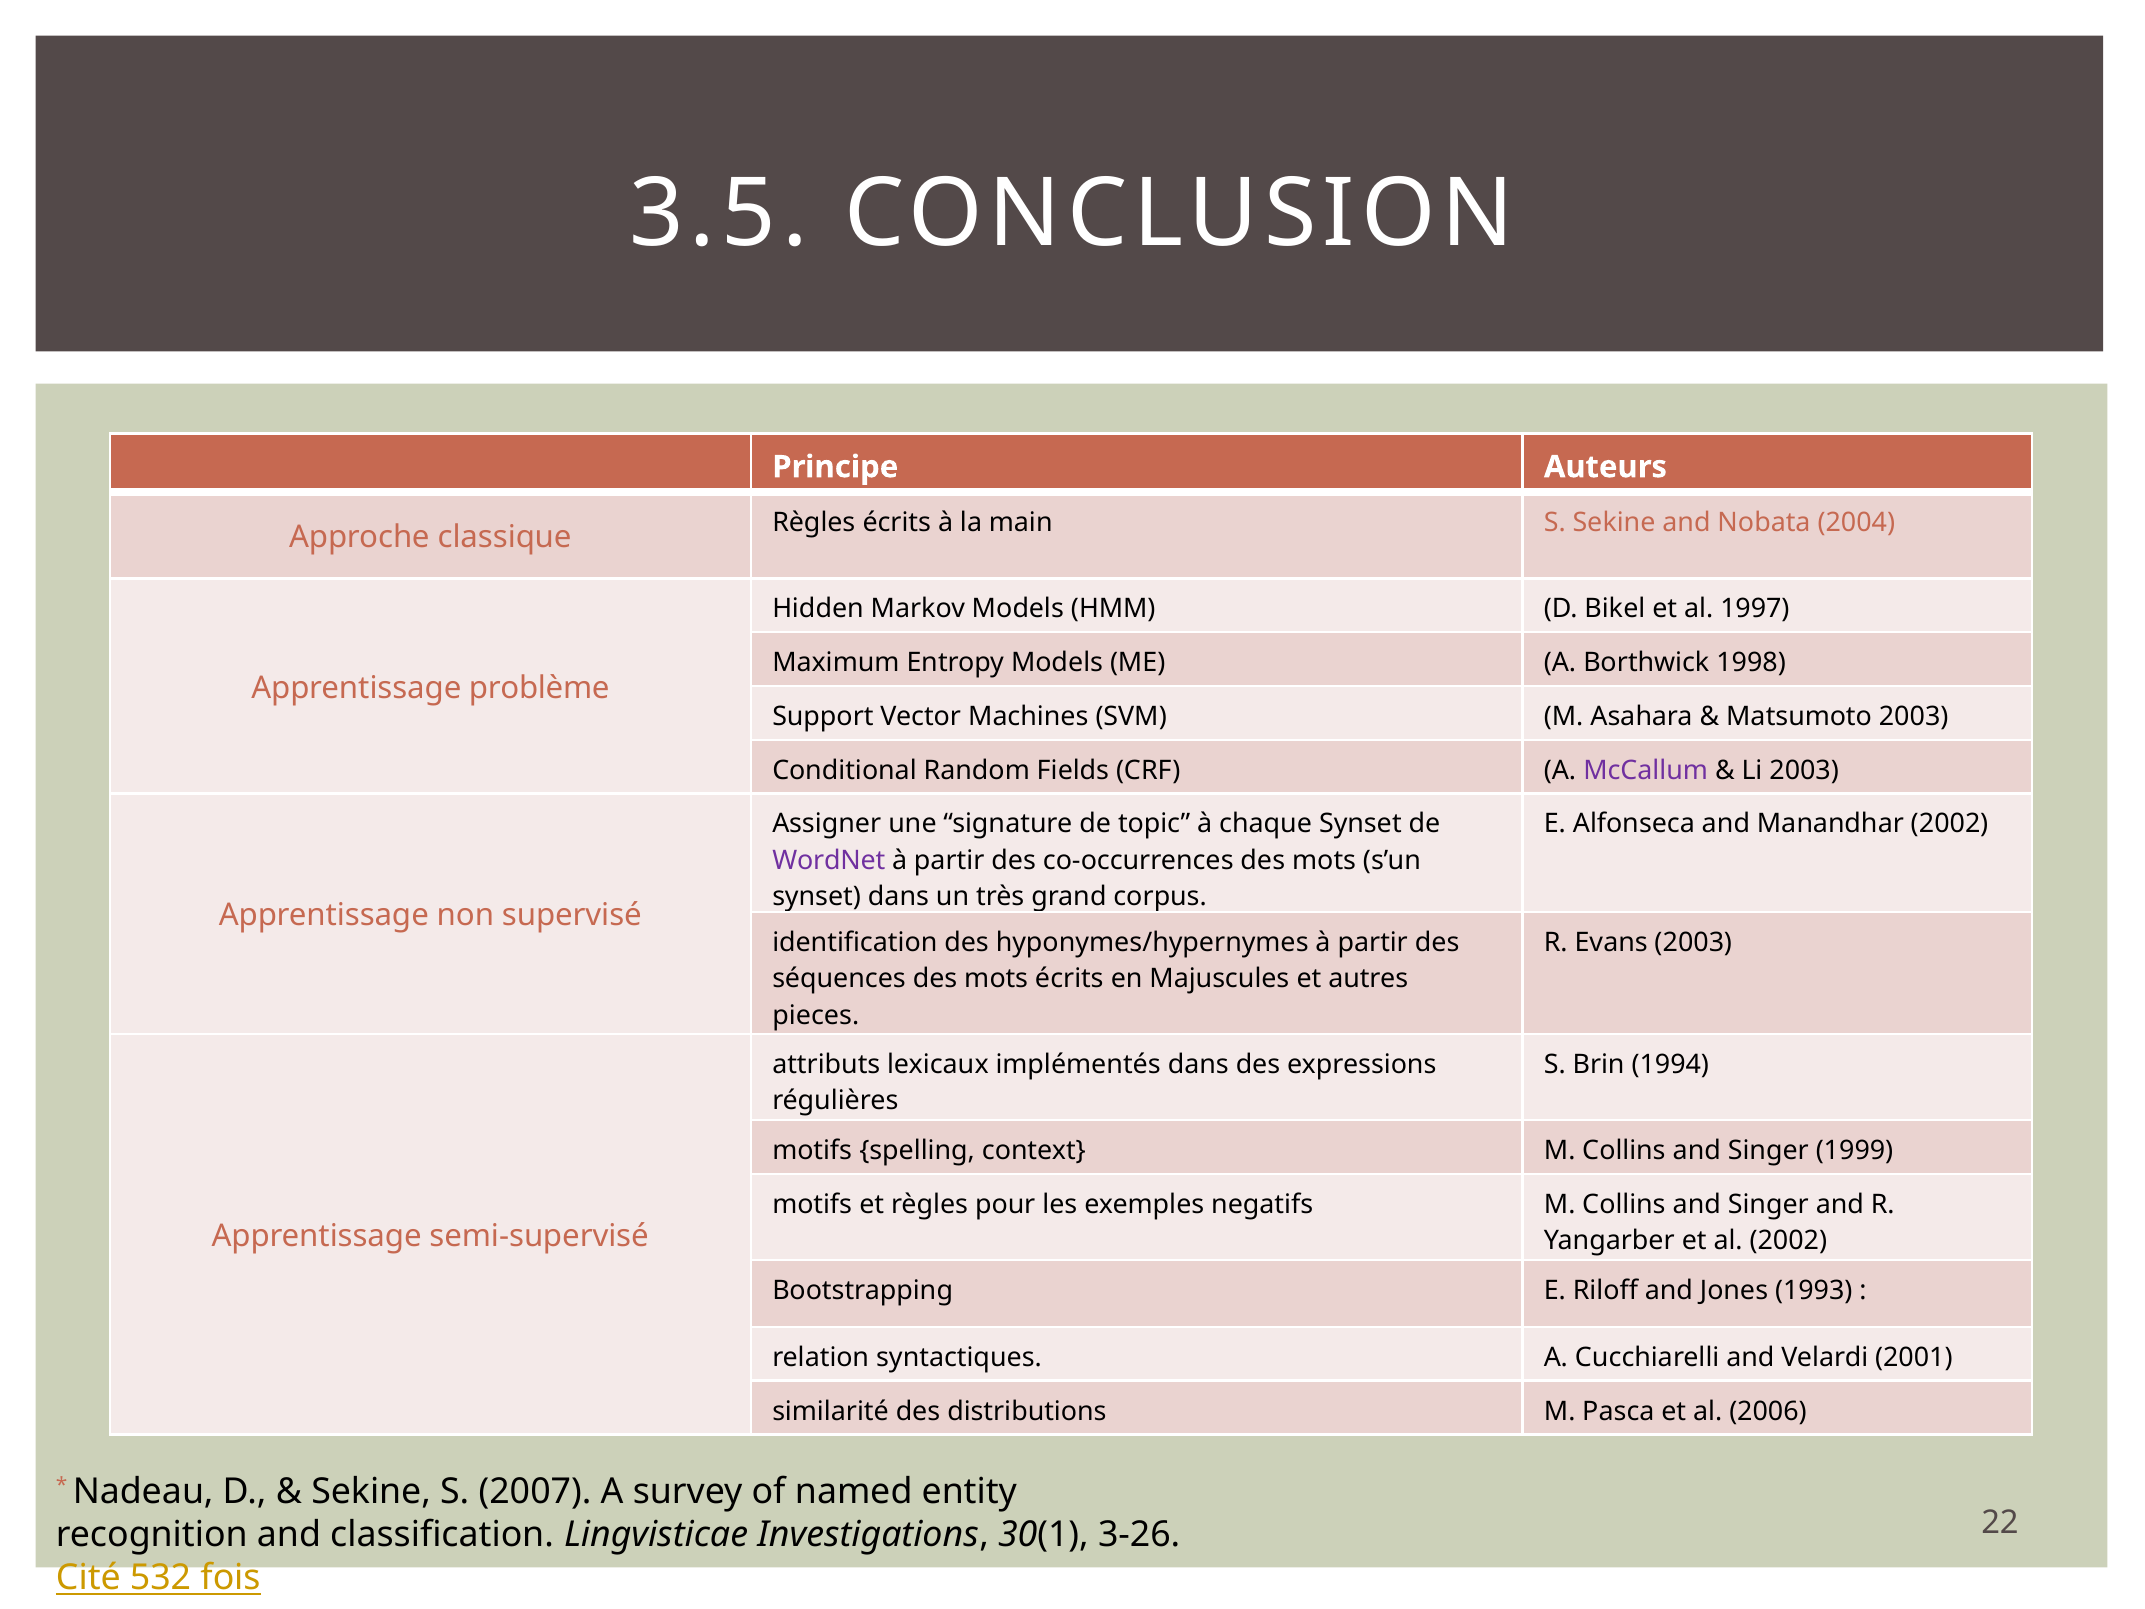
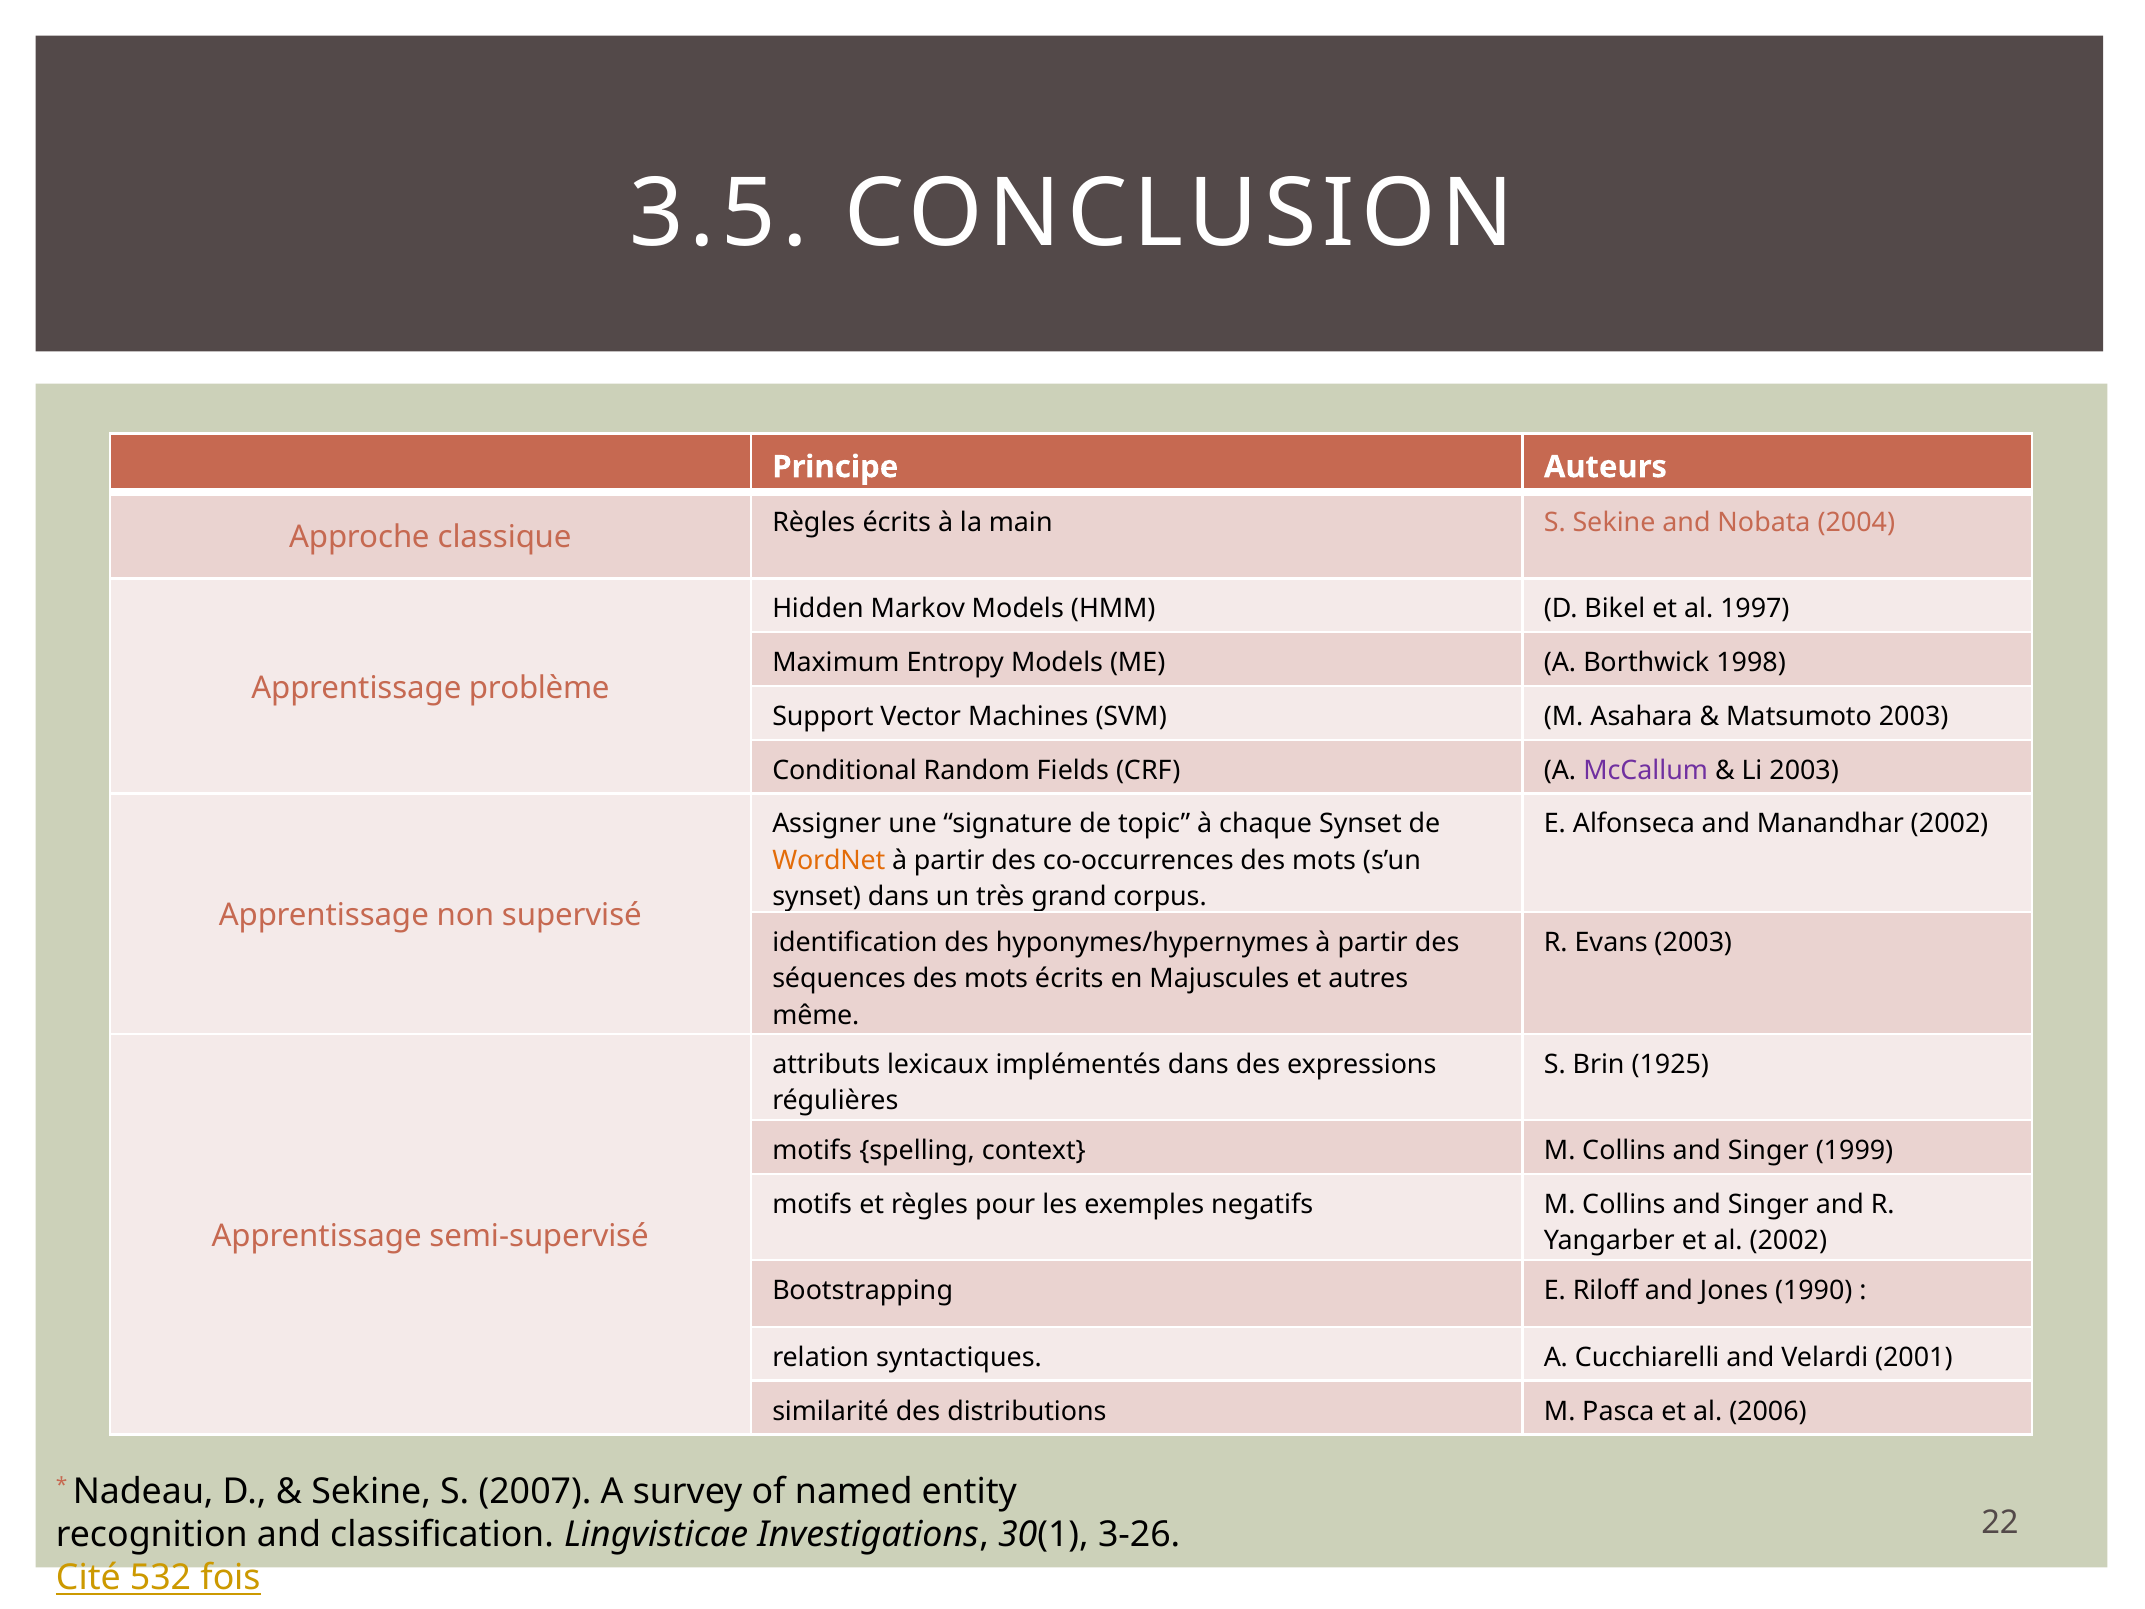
WordNet colour: purple -> orange (829, 860)
pieces: pieces -> même (816, 1015)
1994: 1994 -> 1925 (1670, 1064)
1993: 1993 -> 1990 (1814, 1290)
